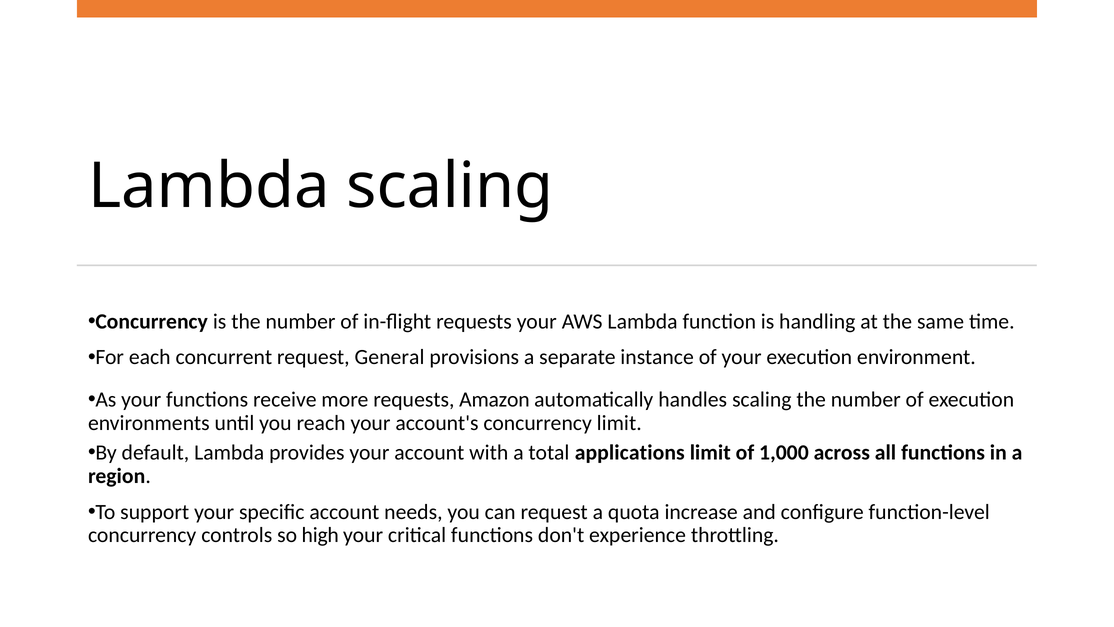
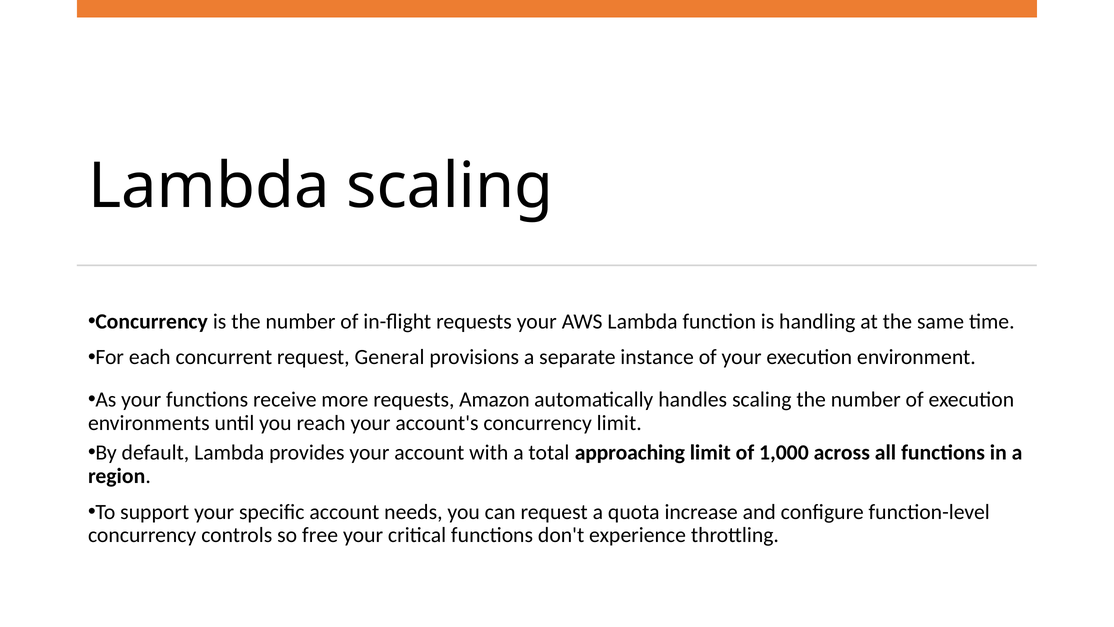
applications: applications -> approaching (630, 452)
high: high -> free (320, 535)
